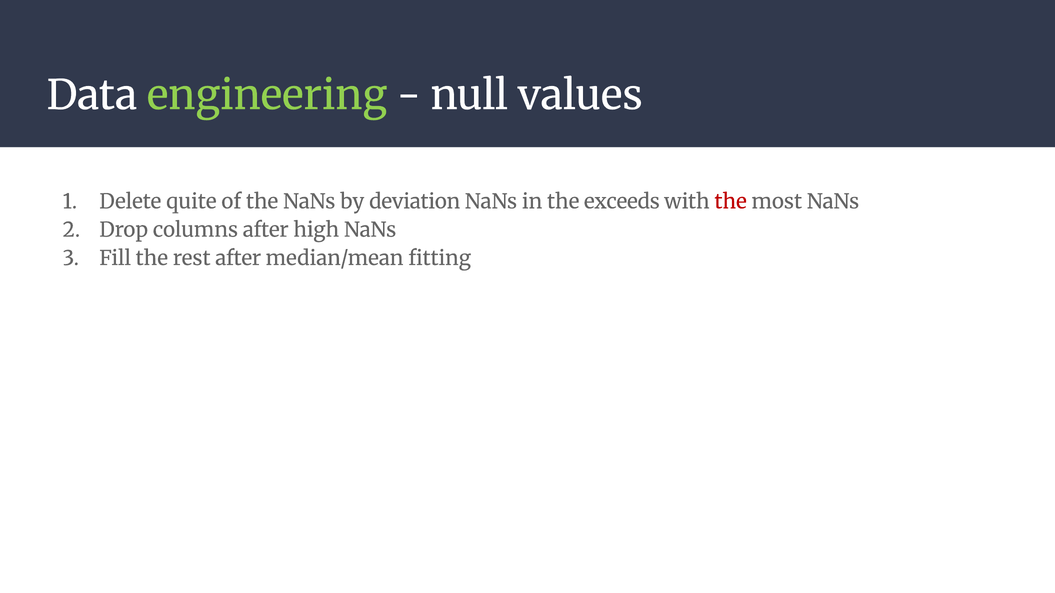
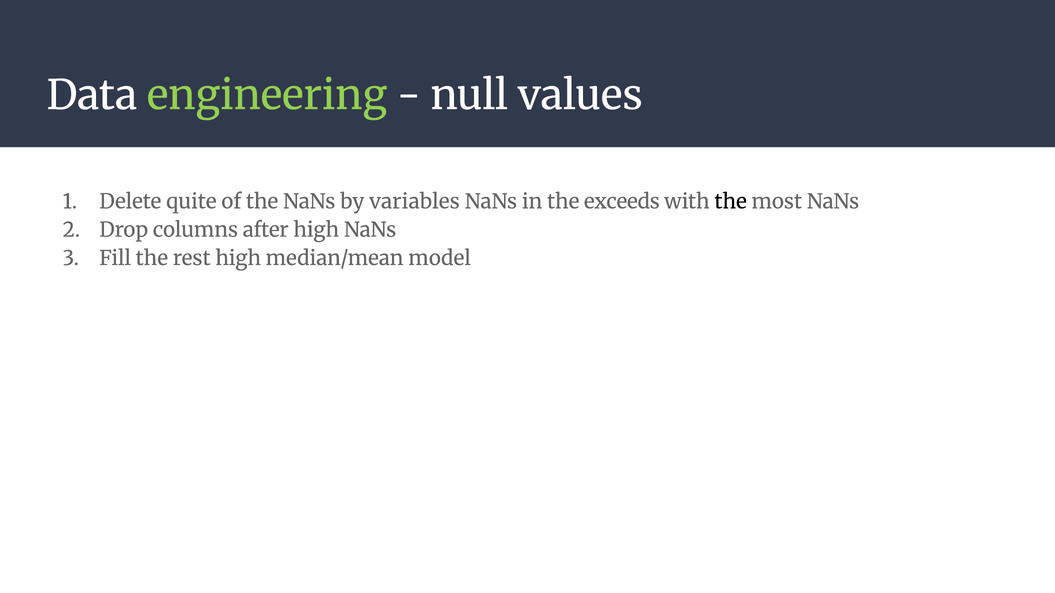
deviation: deviation -> variables (414, 202)
the colour: red -> black (731, 202)
rest after: after -> high (238, 259)
fitting: fitting -> model (440, 259)
